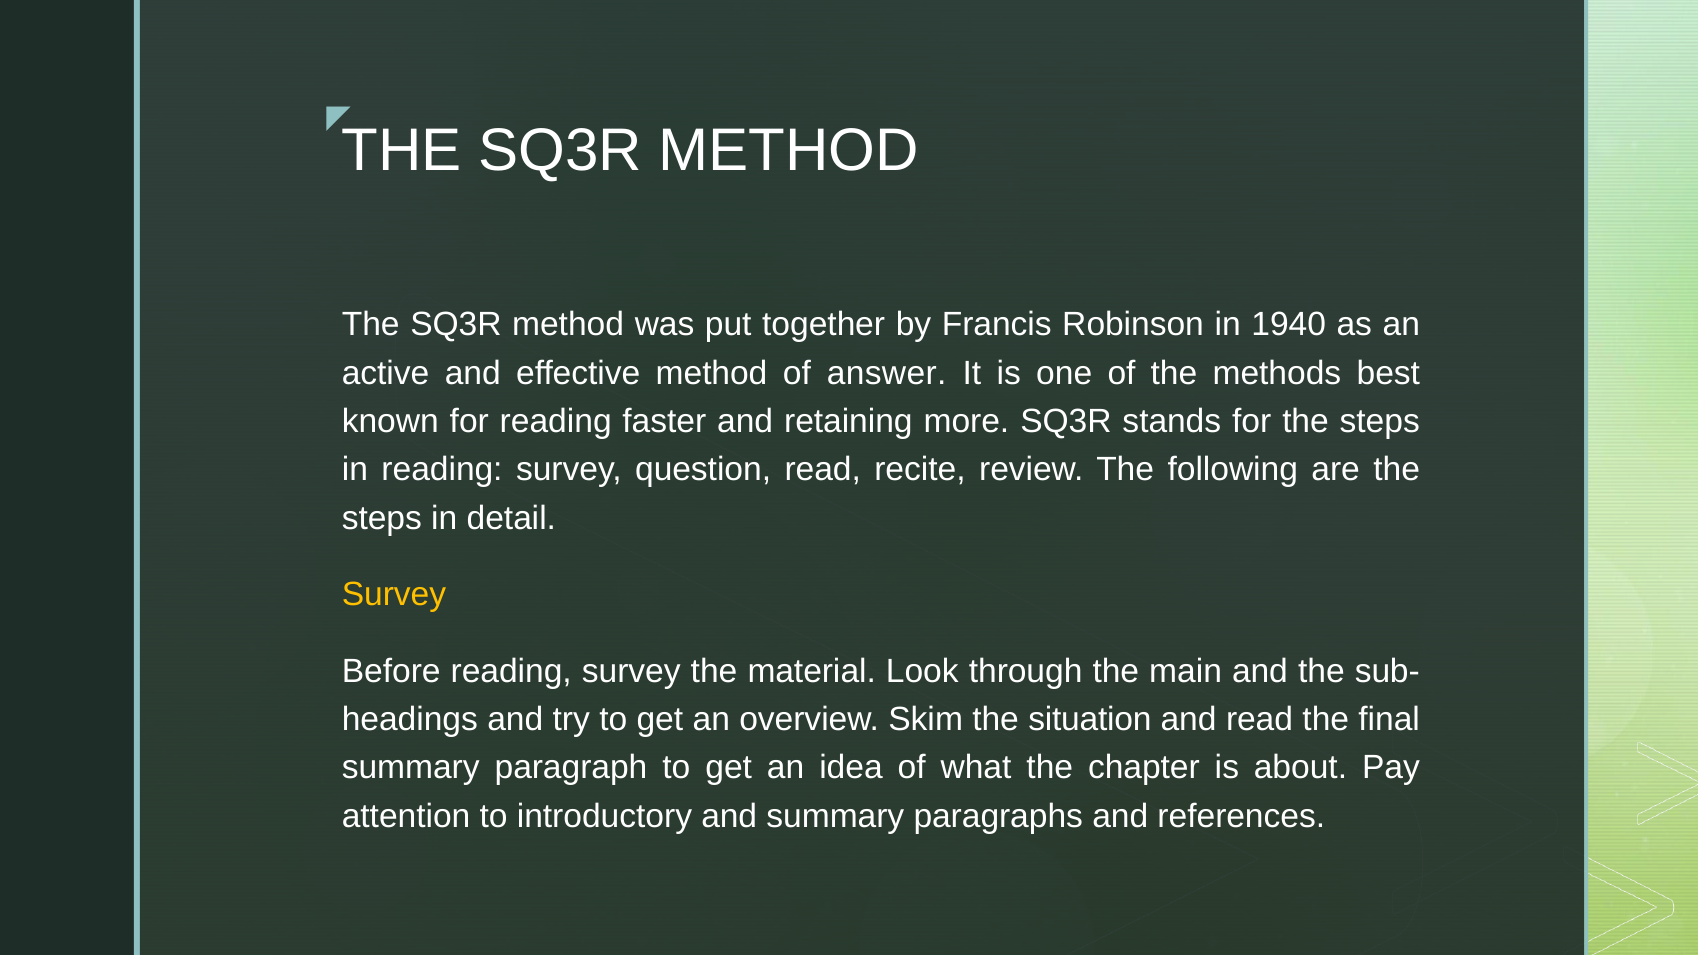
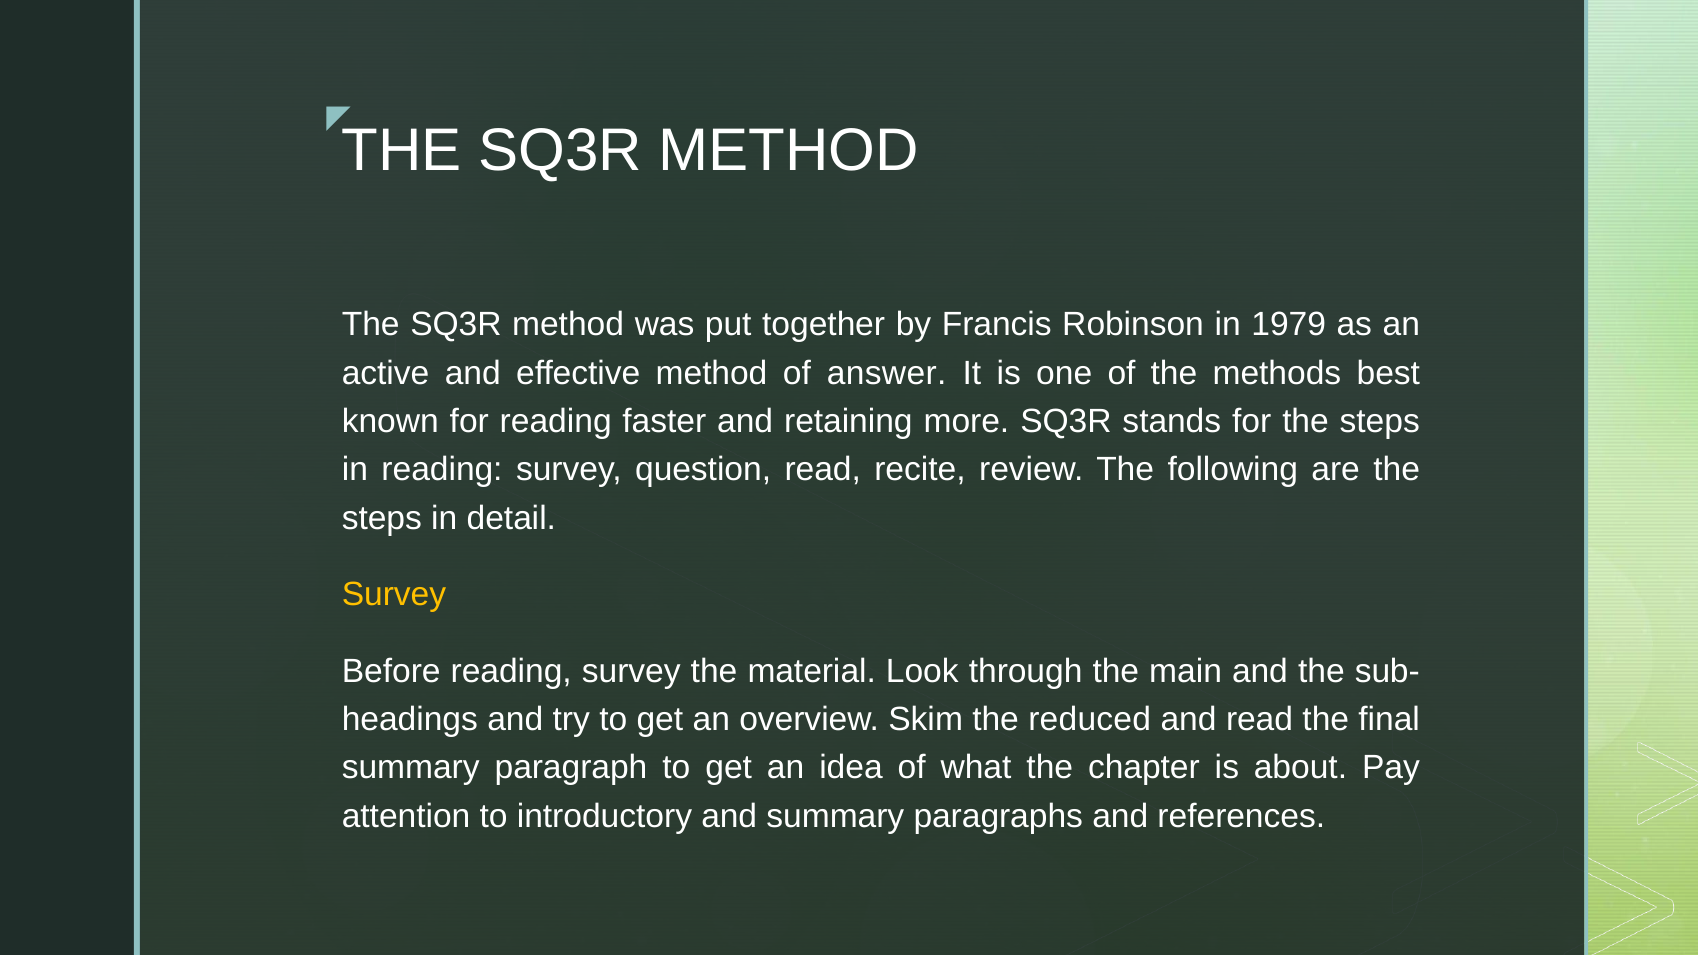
1940: 1940 -> 1979 (1289, 325)
situation: situation -> reduced (1090, 719)
